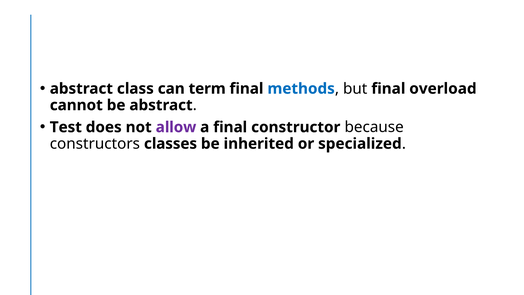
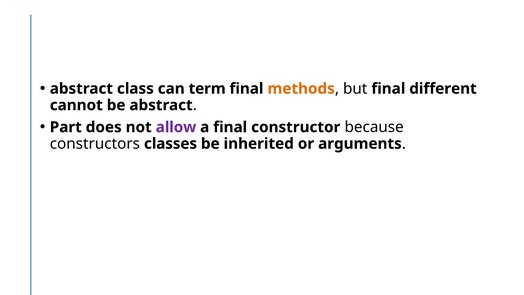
methods colour: blue -> orange (301, 89)
overload: overload -> different (443, 89)
Test: Test -> Part (66, 127)
specialized: specialized -> arguments (360, 144)
